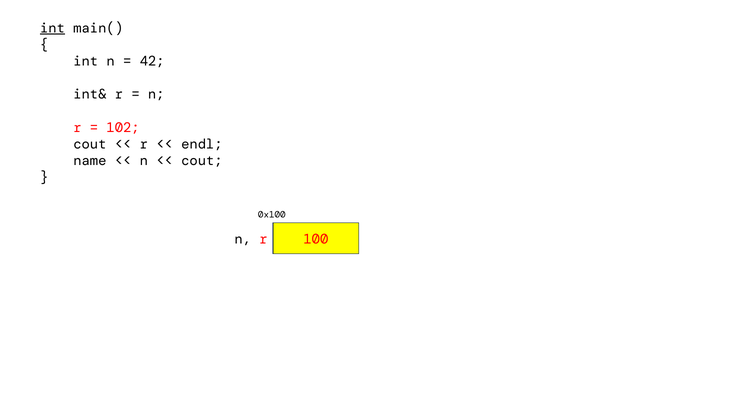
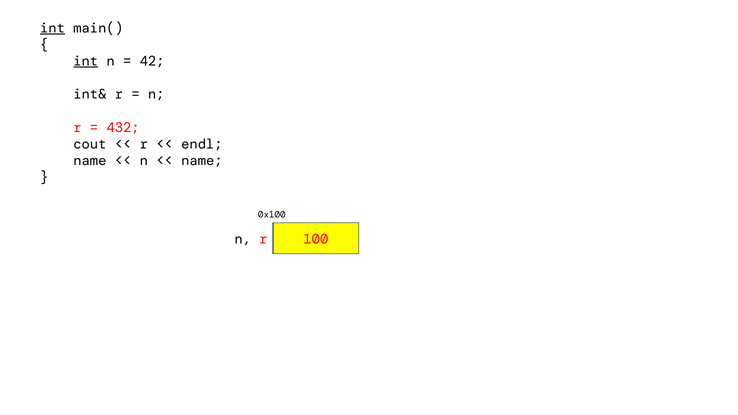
int underline: none -> present (86, 61)
102: 102 -> 432 (123, 128)
cout: cout -> name (202, 161)
